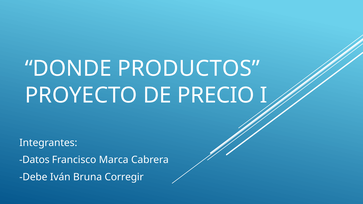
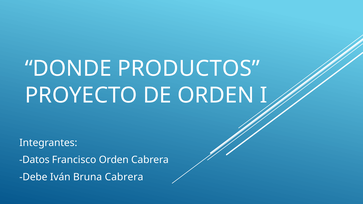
DE PRECIO: PRECIO -> ORDEN (216, 95)
Francisco Marca: Marca -> Orden (114, 160)
Bruna Corregir: Corregir -> Cabrera (124, 177)
